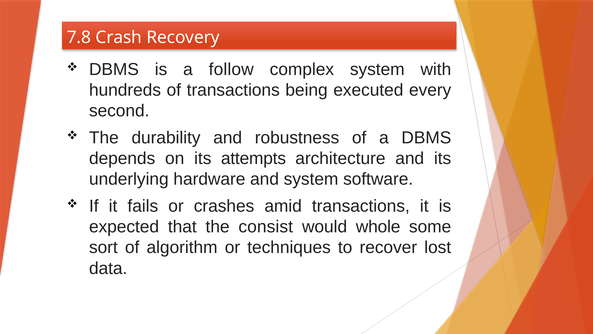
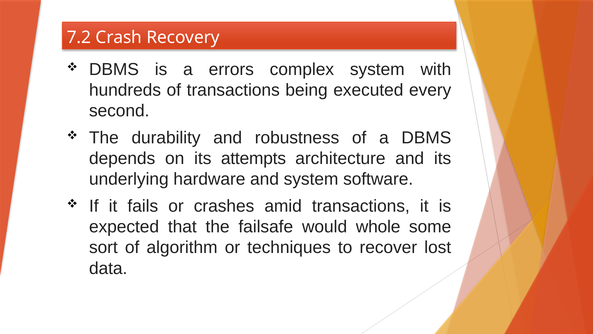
7.8: 7.8 -> 7.2 (79, 37)
follow: follow -> errors (231, 69)
consist: consist -> failsafe (266, 227)
